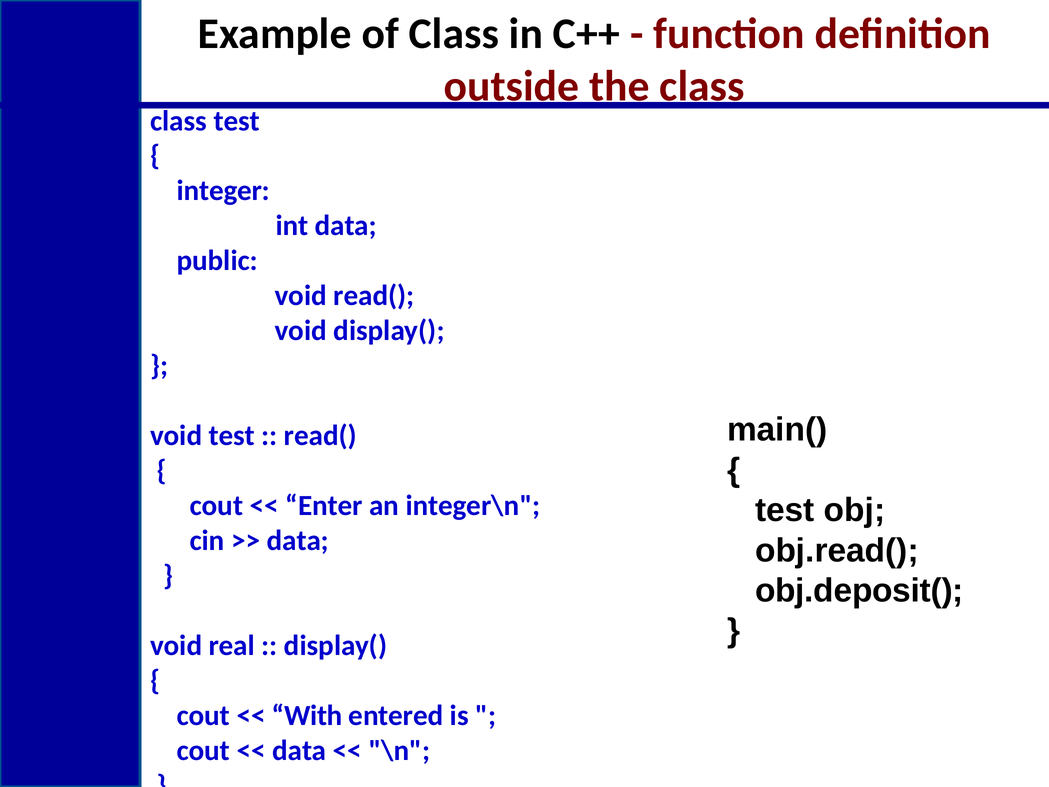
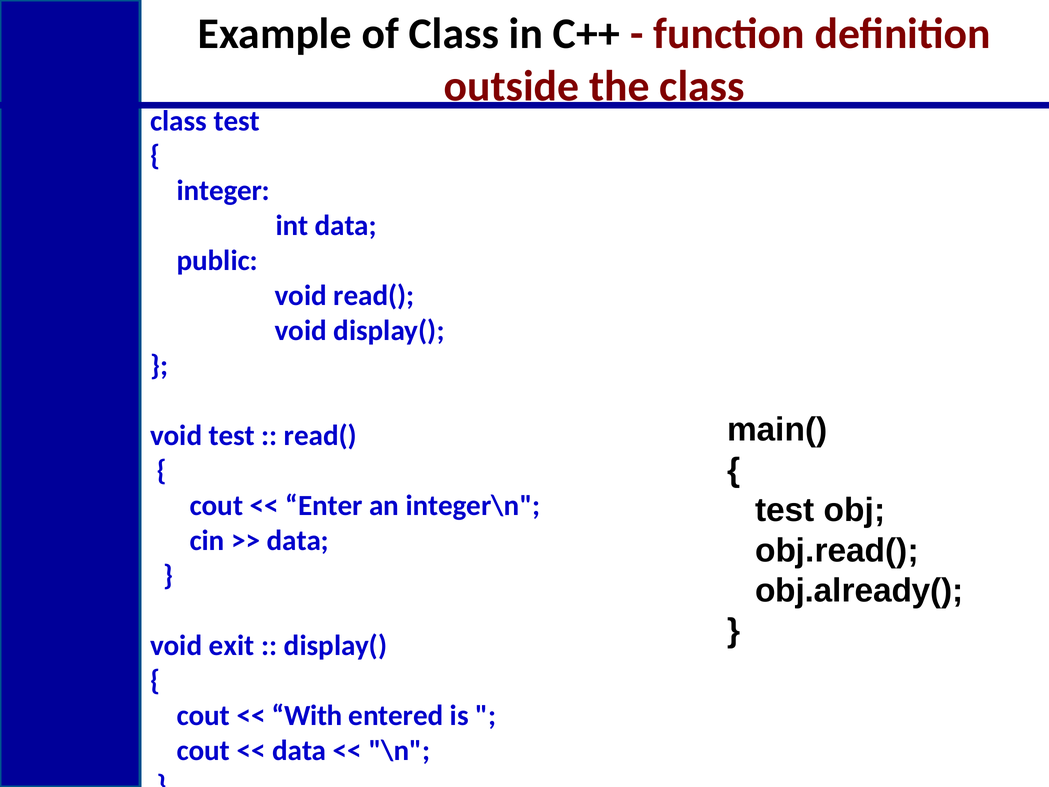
obj.deposit(: obj.deposit( -> obj.already( (859, 590)
real: real -> exit (232, 646)
